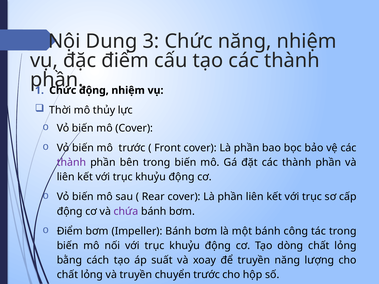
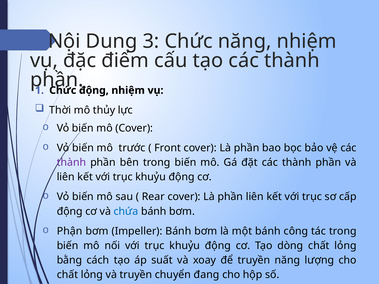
chứa colour: purple -> blue (126, 211)
Điểm: Điểm -> Phận (70, 231)
chuyển trước: trước -> đang (207, 275)
